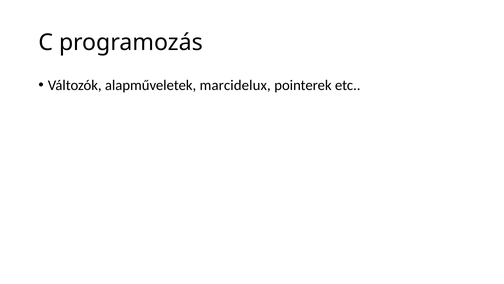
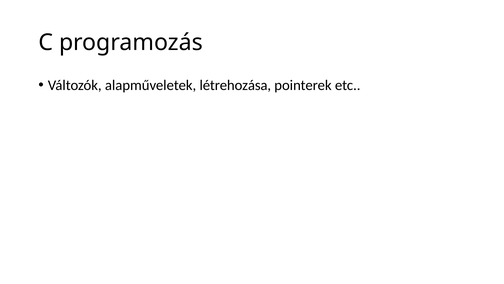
marcidelux: marcidelux -> létrehozása (235, 85)
